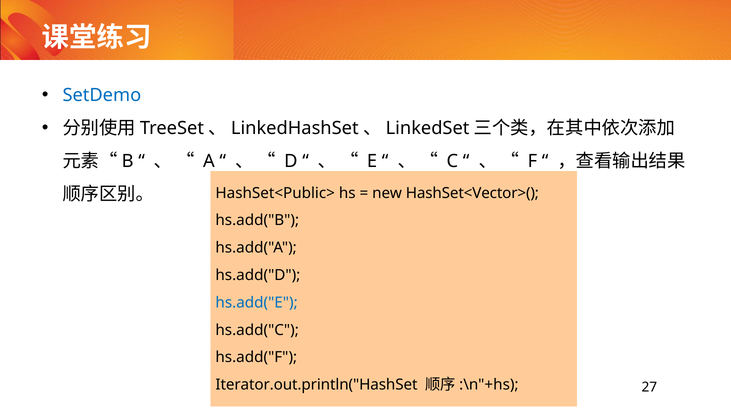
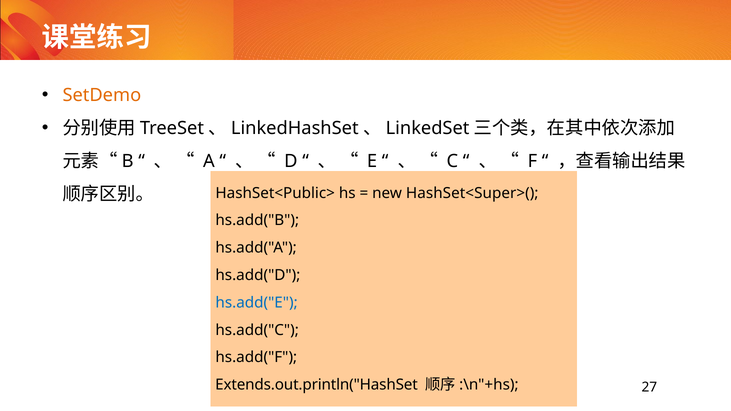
SetDemo colour: blue -> orange (102, 96)
HashSet<Vector>(: HashSet<Vector>( -> HashSet<Super>( (472, 193)
Iterator.out.println("HashSet: Iterator.out.println("HashSet -> Extends.out.println("HashSet (317, 385)
